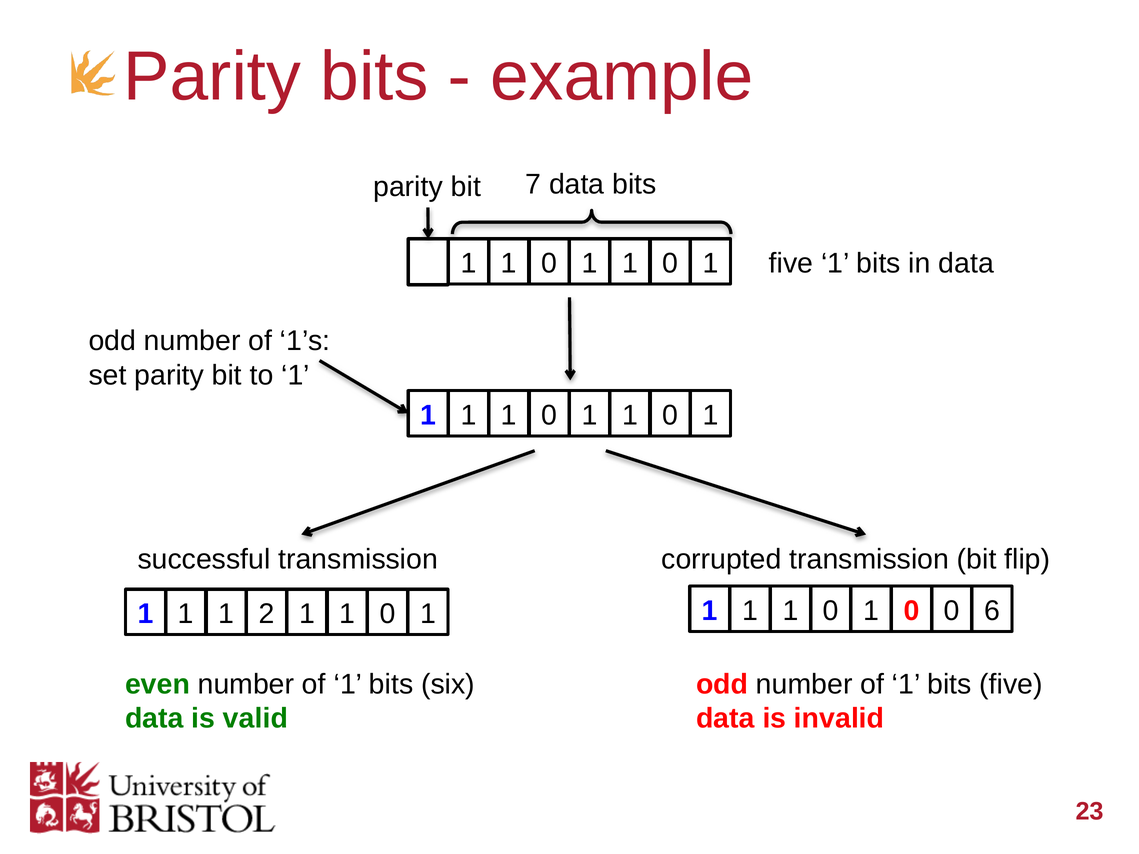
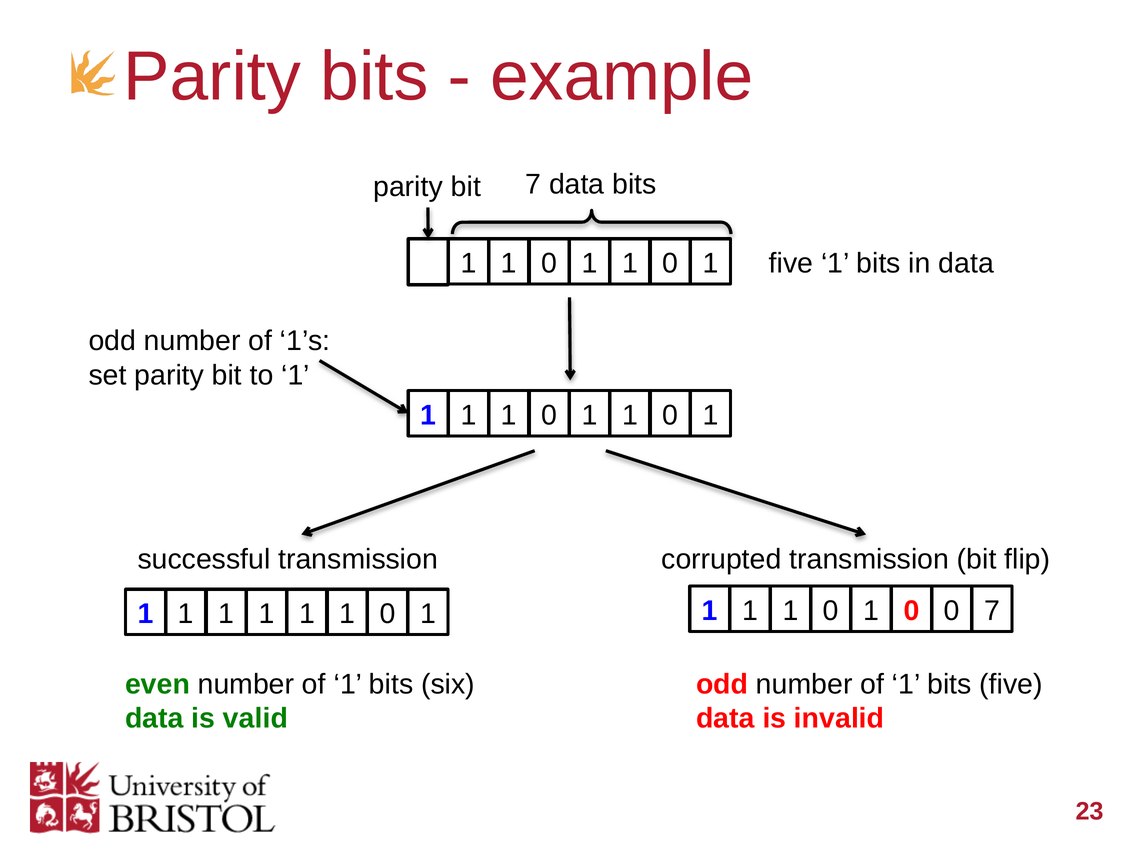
2: 2 -> 1 (267, 614)
0 6: 6 -> 7 (992, 611)
